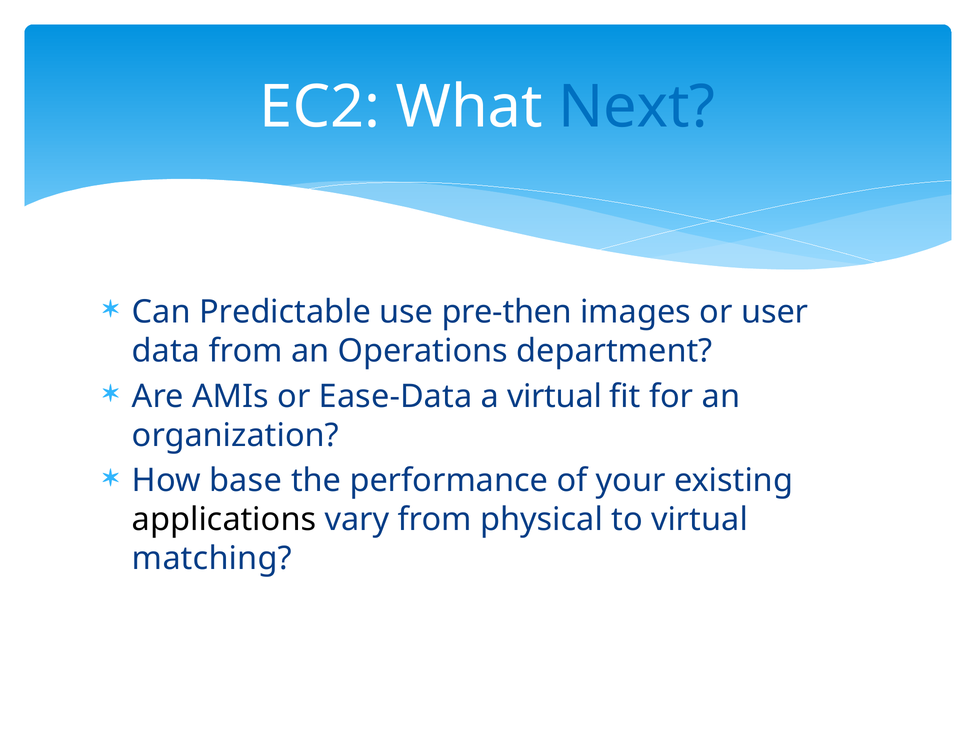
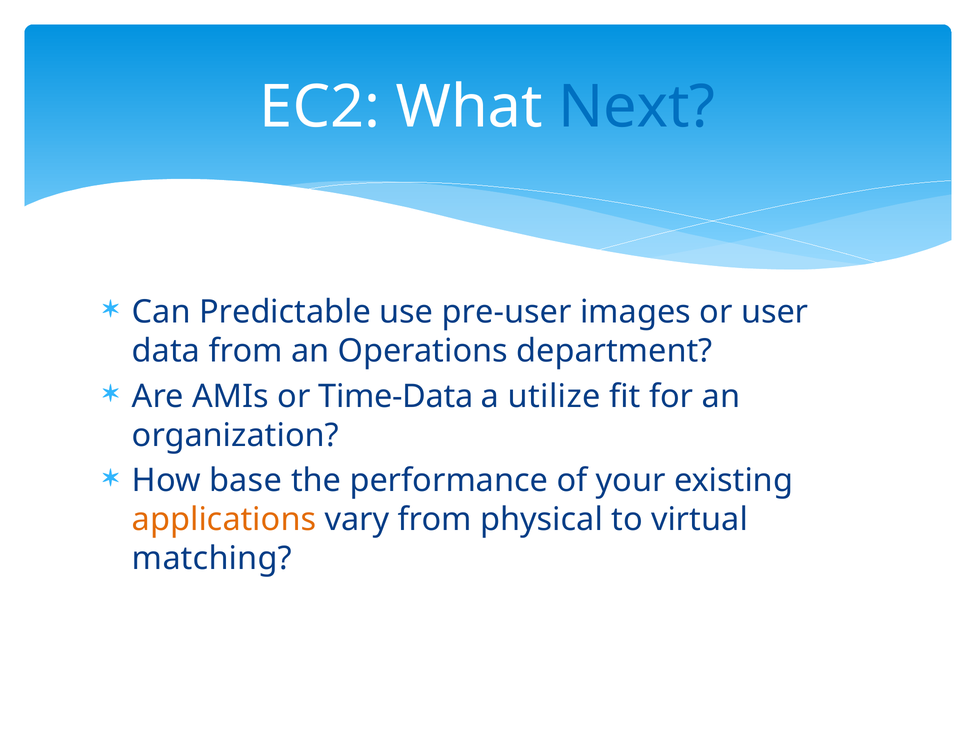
pre-then: pre-then -> pre-user (507, 312)
Ease-Data: Ease-Data -> Time-Data (396, 396)
a virtual: virtual -> utilize (554, 396)
applications colour: black -> orange (224, 520)
